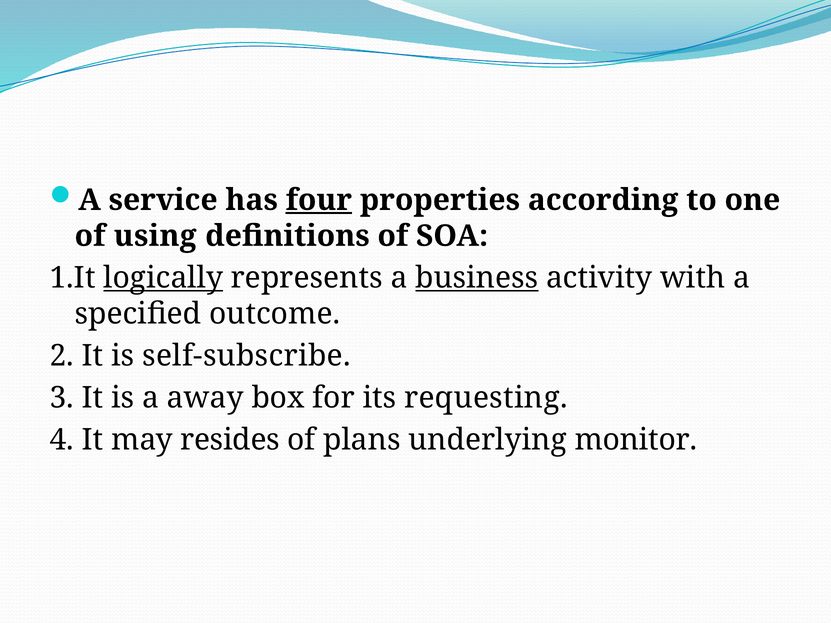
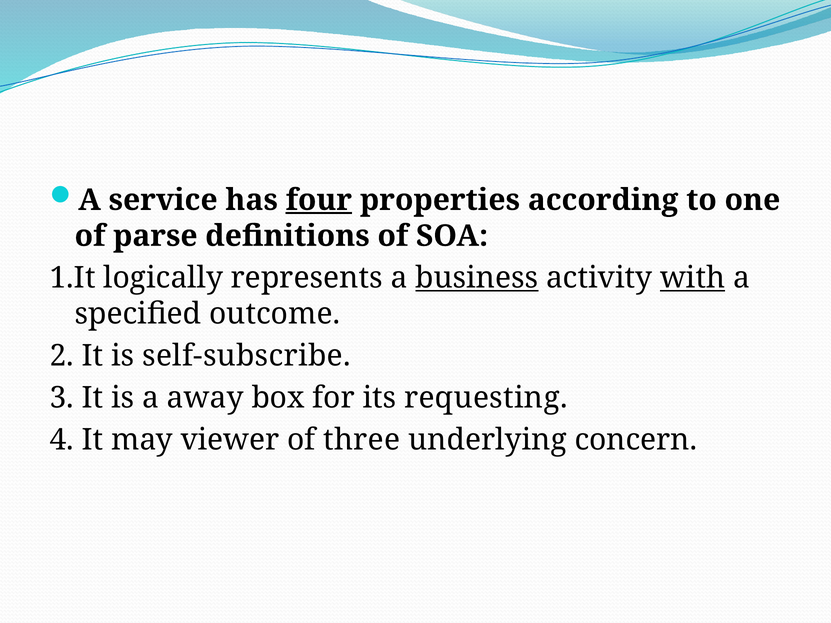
using: using -> parse (155, 236)
logically underline: present -> none (163, 278)
with underline: none -> present (693, 278)
resides: resides -> viewer (230, 440)
plans: plans -> three (362, 440)
monitor: monitor -> concern (636, 440)
